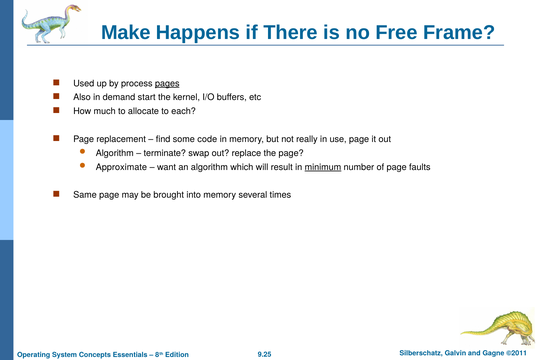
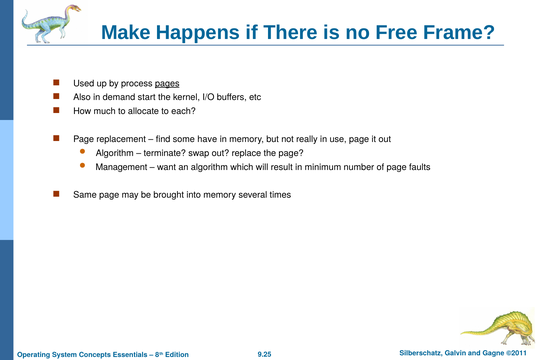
code: code -> have (207, 139)
Approximate: Approximate -> Management (121, 167)
minimum underline: present -> none (323, 167)
